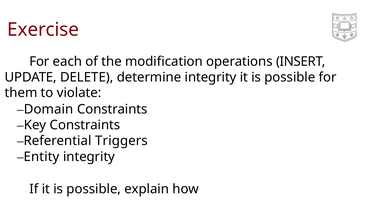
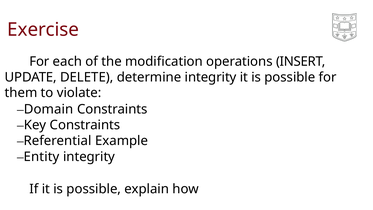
Triggers: Triggers -> Example (122, 141)
